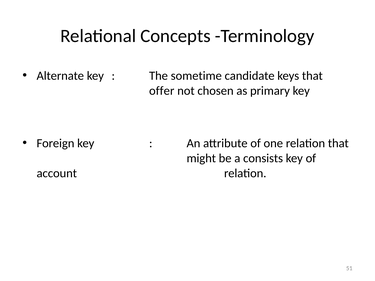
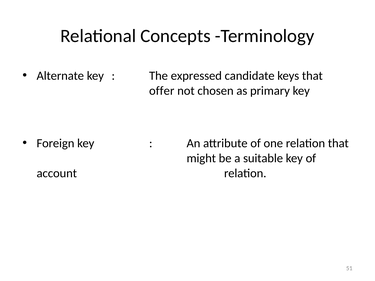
sometime: sometime -> expressed (196, 76)
consists: consists -> suitable (263, 158)
